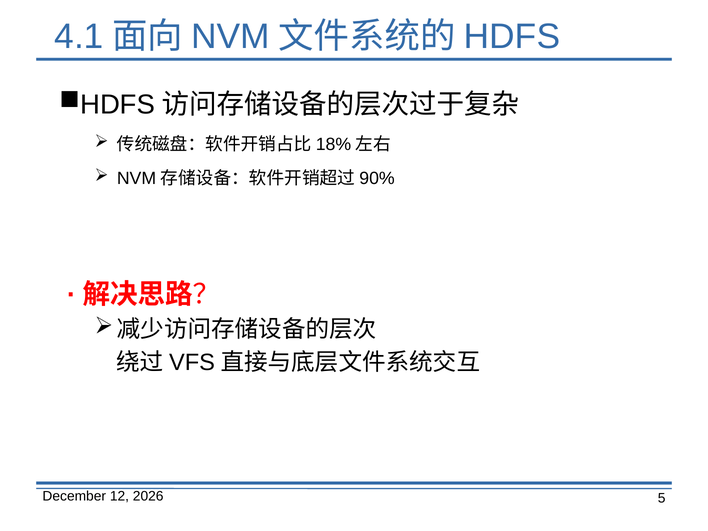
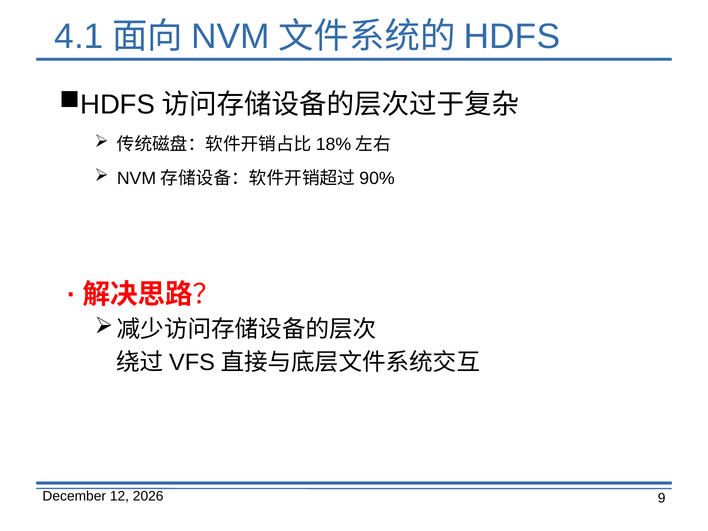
5: 5 -> 9 (662, 498)
